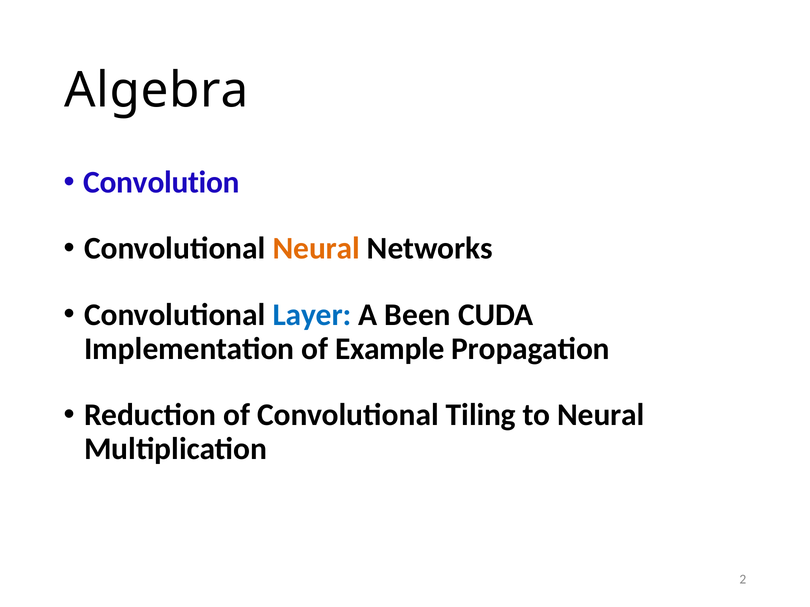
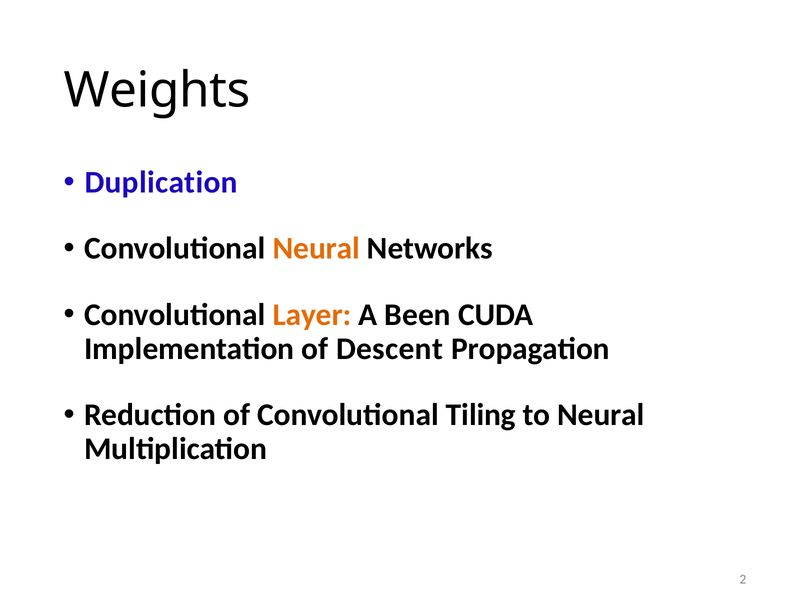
Algebra: Algebra -> Weights (157, 91)
Convolution: Convolution -> Duplication (161, 183)
Layer colour: blue -> orange (312, 315)
Example: Example -> Descent (390, 349)
